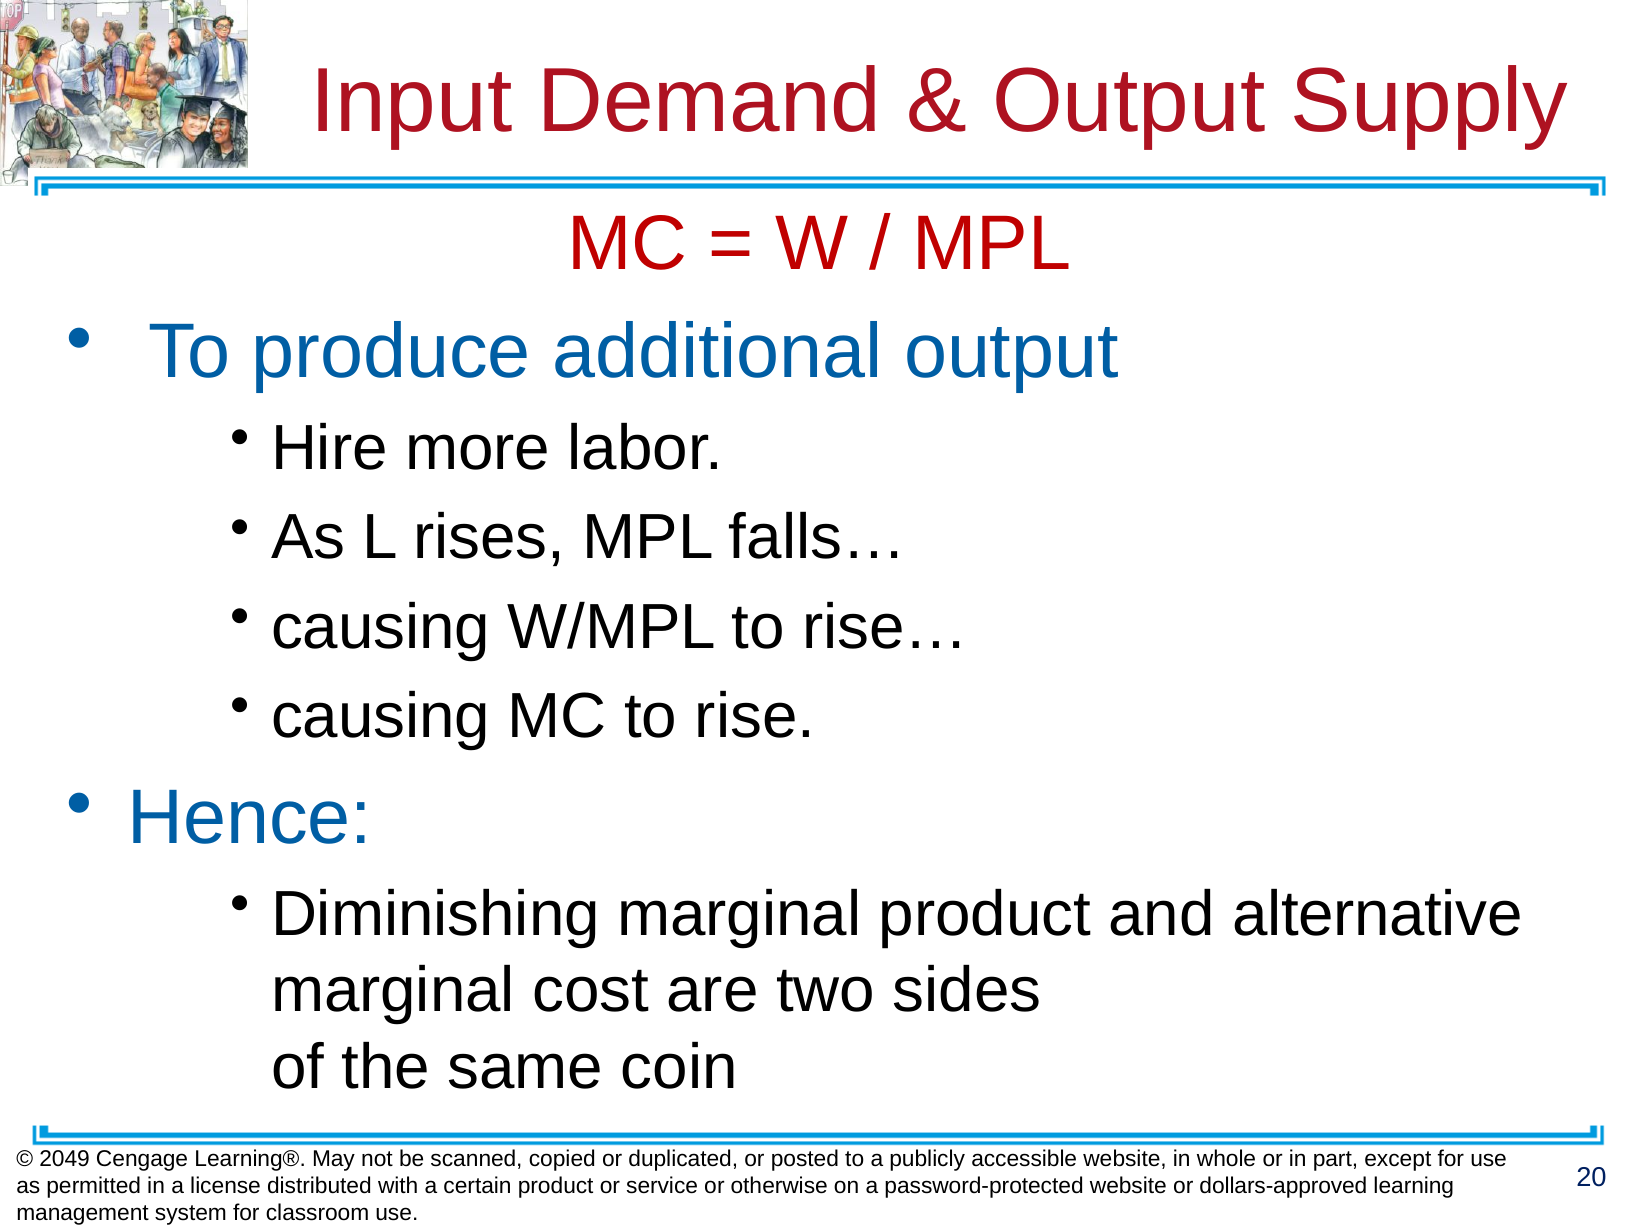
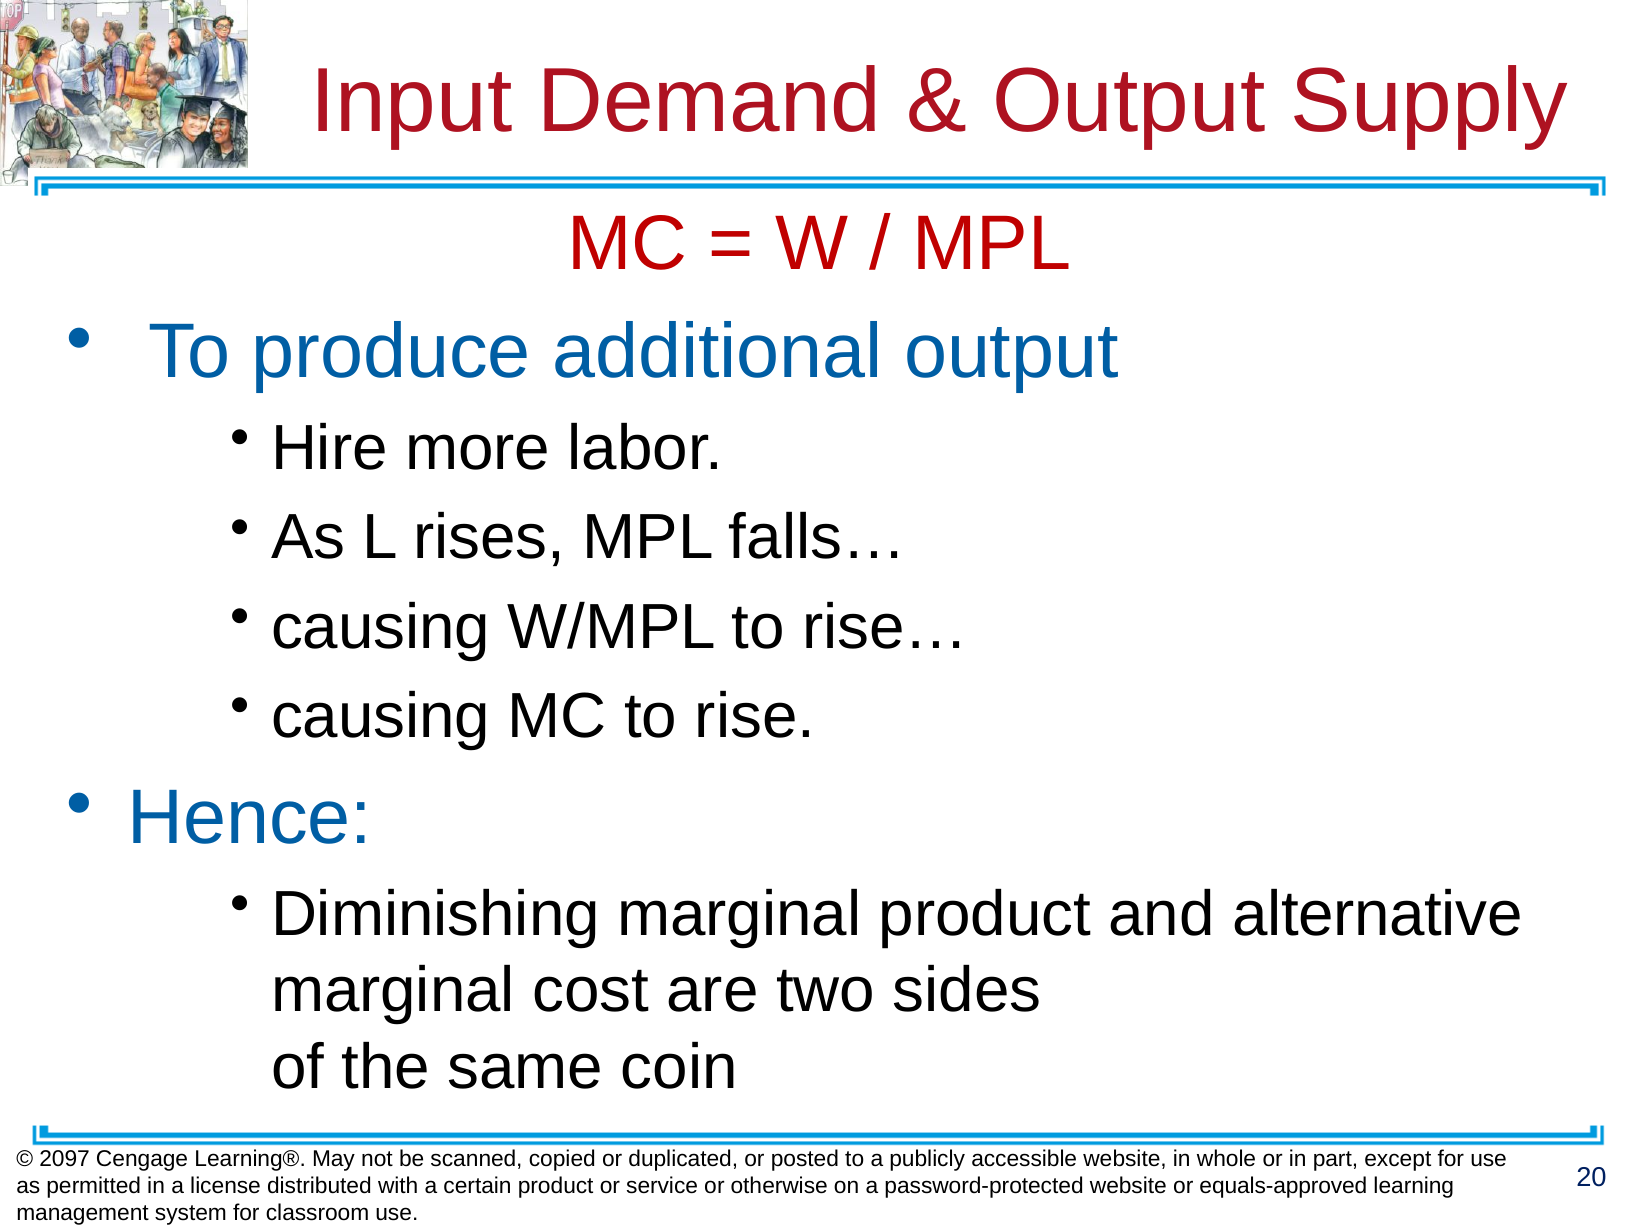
2049: 2049 -> 2097 (65, 1159)
dollars-approved: dollars-approved -> equals-approved (1283, 1186)
